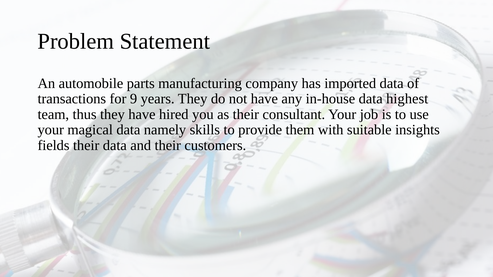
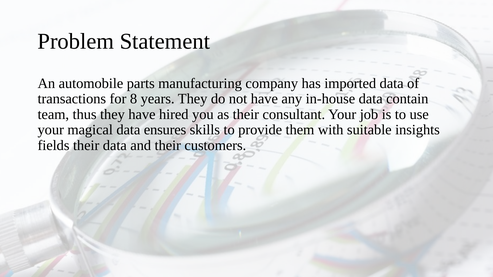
9: 9 -> 8 (134, 99)
highest: highest -> contain (407, 99)
namely: namely -> ensures (165, 130)
